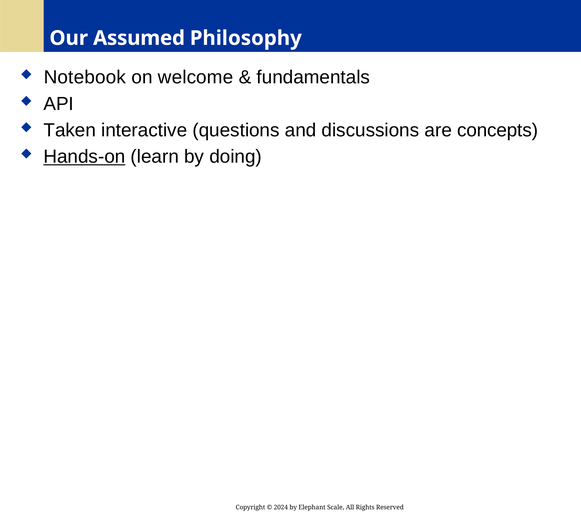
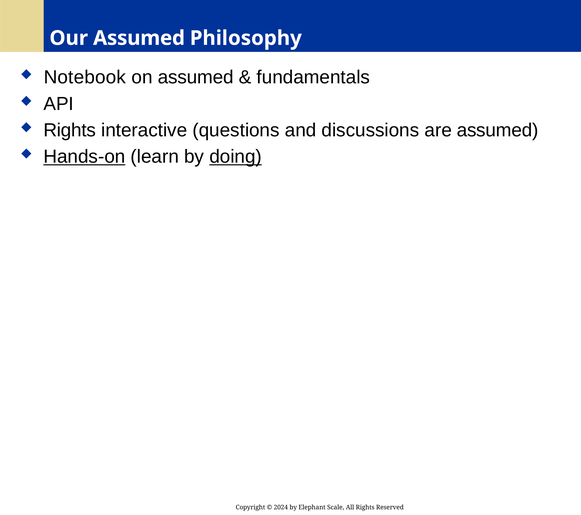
on welcome: welcome -> assumed (196, 77)
Taken: Taken -> Rights (70, 130)
are concepts: concepts -> assumed (498, 130)
doing underline: none -> present (236, 157)
